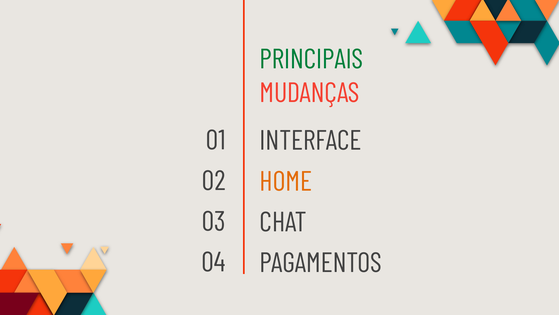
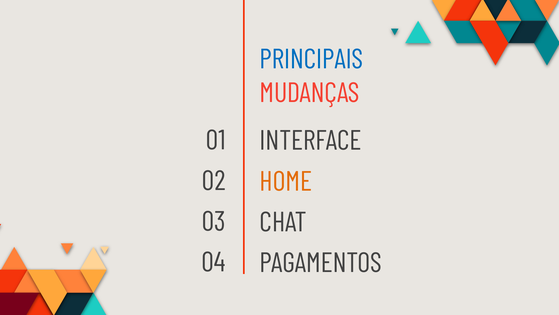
PRINCIPAIS colour: green -> blue (311, 59)
